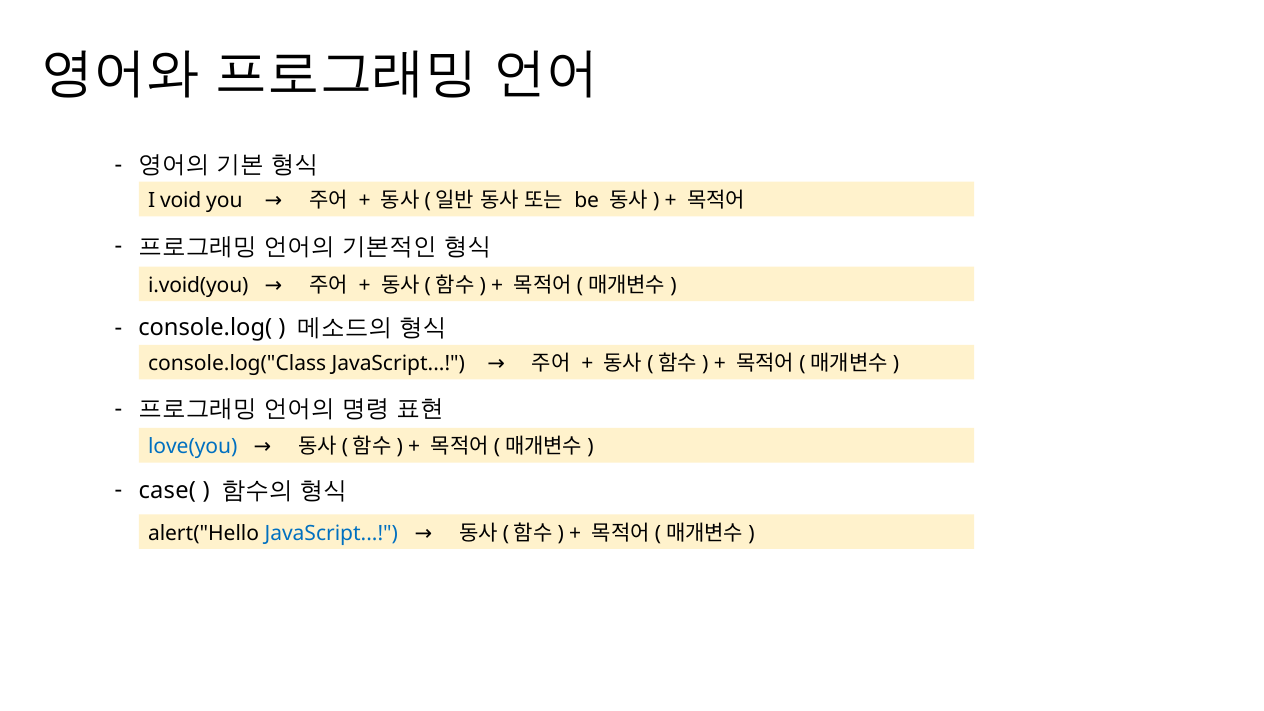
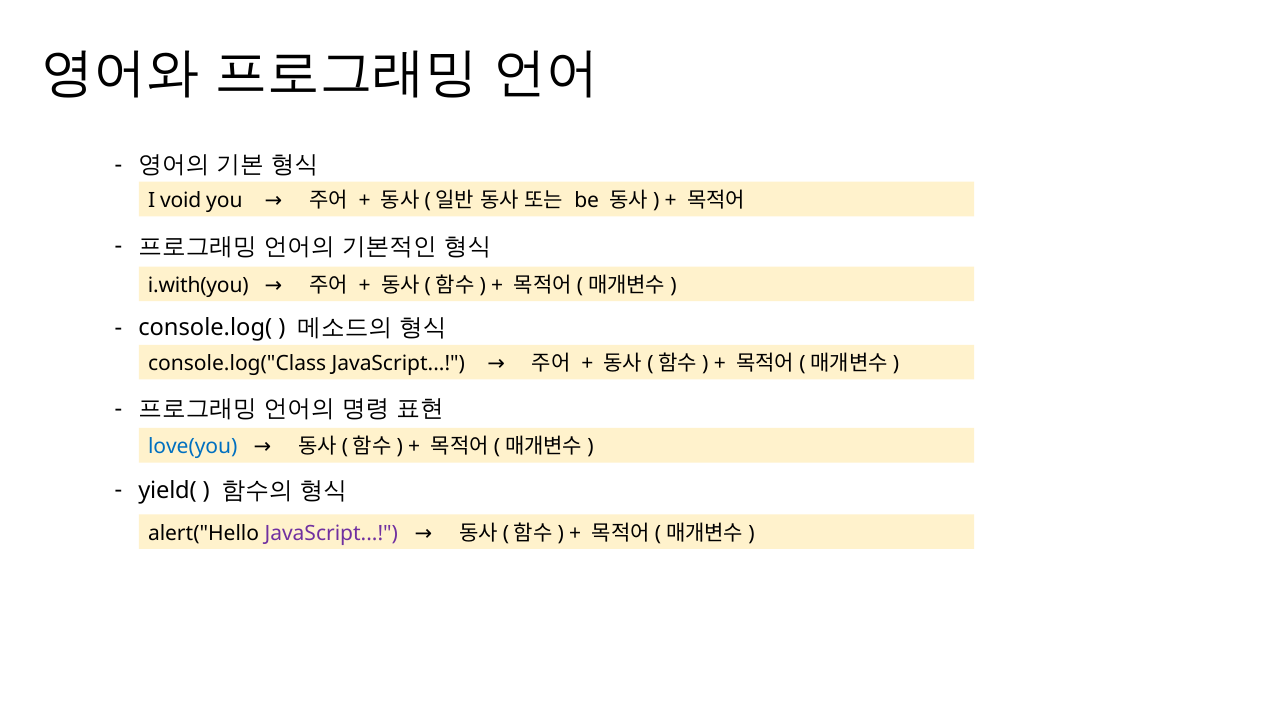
i.void(you: i.void(you -> i.with(you (198, 285)
case(: case( -> yield( (168, 490)
JavaScript colour: blue -> purple (331, 533)
